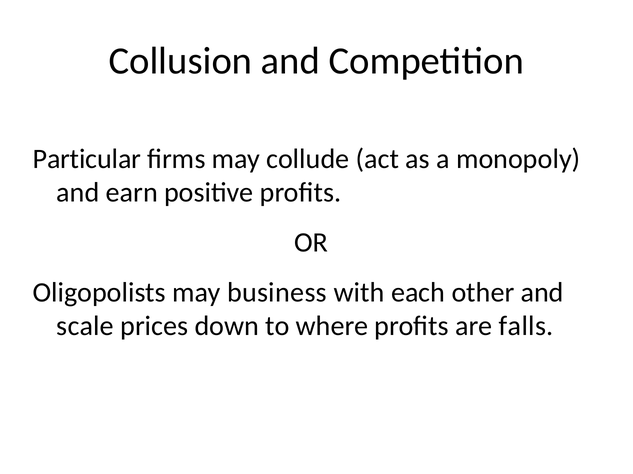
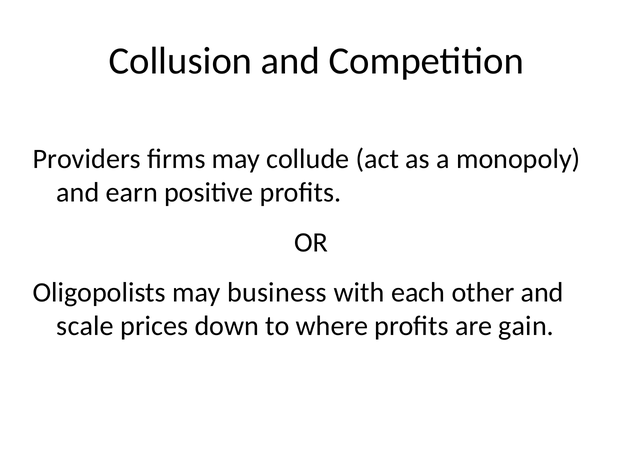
Particular: Particular -> Providers (87, 159)
falls: falls -> gain (526, 327)
